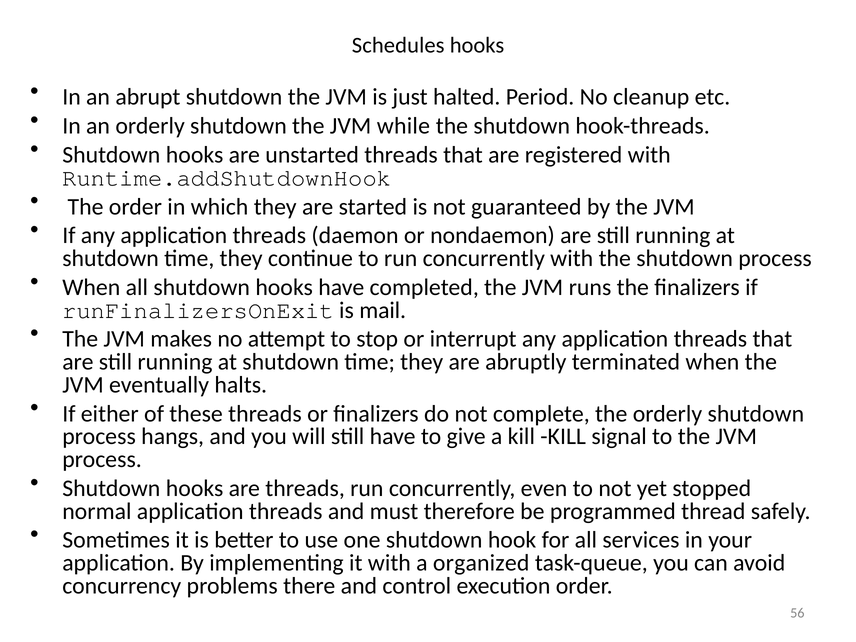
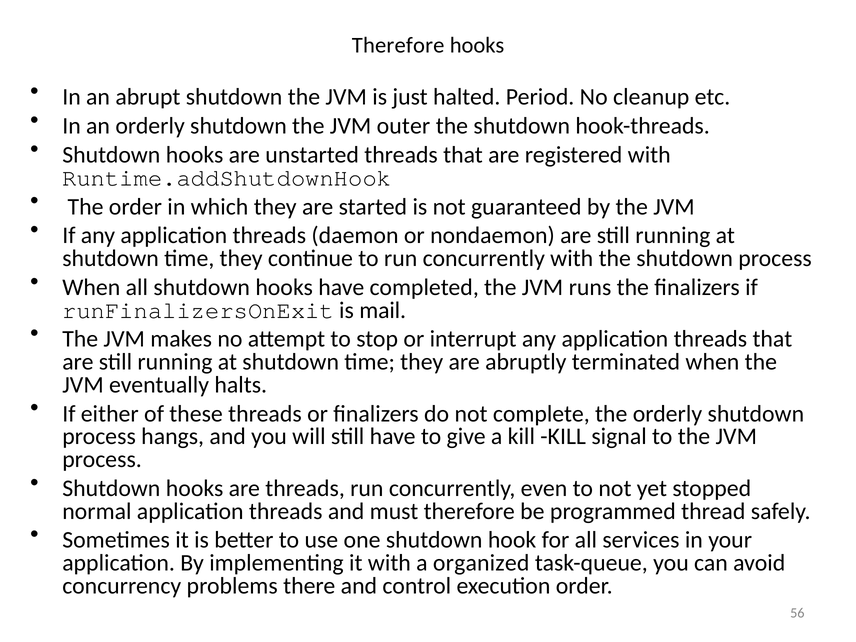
Schedules: Schedules -> Therefore (398, 45)
while: while -> outer (403, 126)
